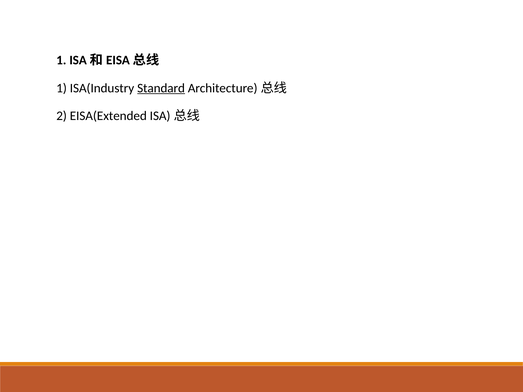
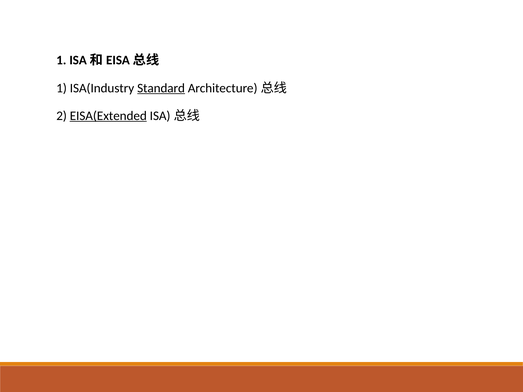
EISA(Extended underline: none -> present (108, 116)
